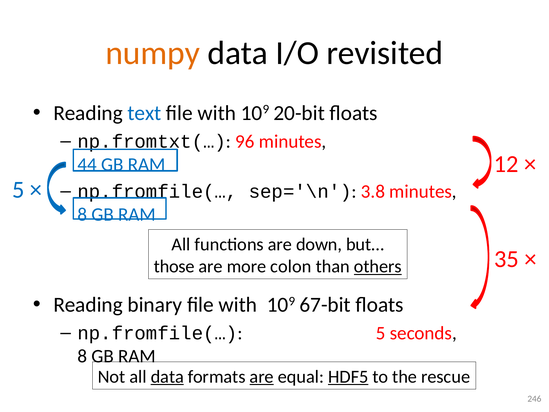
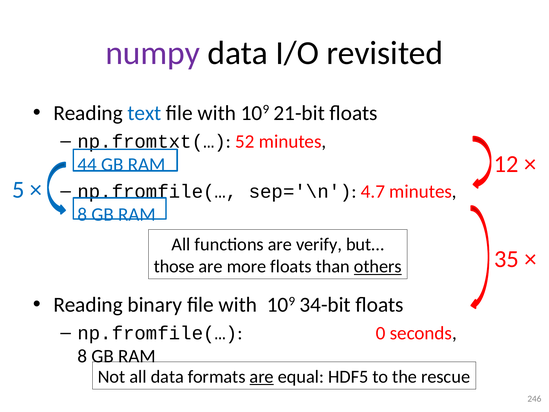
numpy colour: orange -> purple (153, 53)
20-bit: 20-bit -> 21-bit (299, 113)
96: 96 -> 52 (245, 142)
3.8: 3.8 -> 4.7 (373, 192)
down: down -> verify (319, 244)
more colon: colon -> floats (291, 266)
67-bit: 67-bit -> 34-bit (325, 305)
np.fromfile(… 5: 5 -> 0 (381, 333)
data underline: present -> none (167, 376)
HDF5 underline: present -> none (348, 376)
